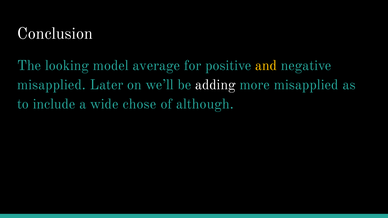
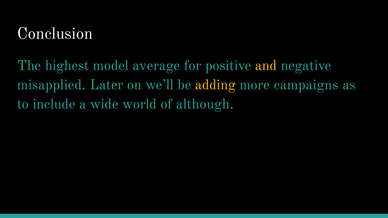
looking: looking -> highest (67, 65)
adding colour: white -> yellow (215, 85)
more misapplied: misapplied -> campaigns (306, 85)
chose: chose -> world (140, 104)
